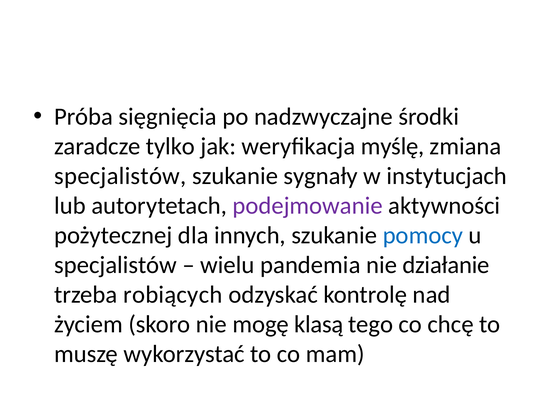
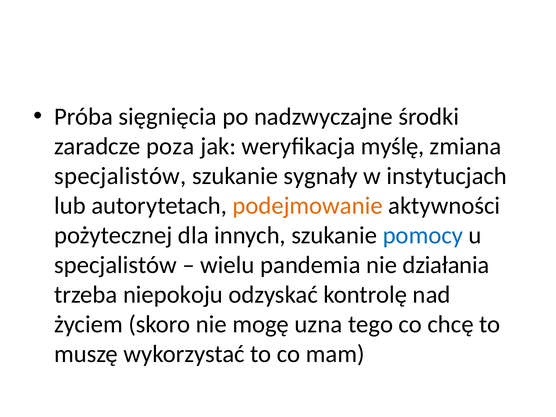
tylko: tylko -> poza (170, 146)
podejmowanie colour: purple -> orange (308, 206)
działanie: działanie -> działania (446, 265)
robiących: robiących -> niepokoju (173, 295)
klasą: klasą -> uzna (318, 324)
